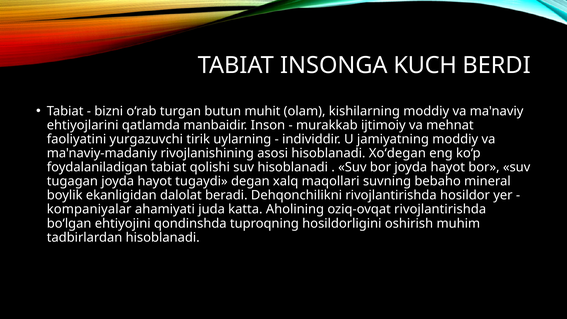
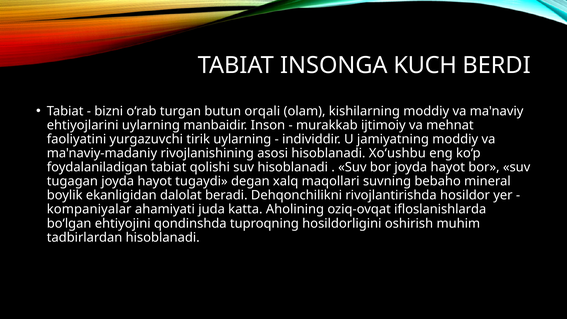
muhit: muhit -> orqali (262, 111)
ehtiyojlarini qatlamda: qatlamda -> uylarning (151, 125)
Xo‘degan: Xo‘degan -> Xo‘ushbu (397, 153)
oziq-ovqat rivojlantirishda: rivojlantirishda -> ifloslanishlarda (440, 209)
